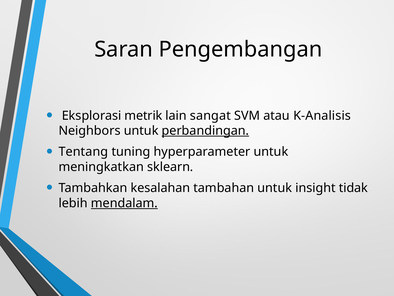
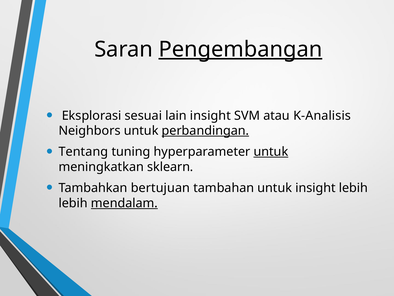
Pengembangan underline: none -> present (240, 49)
metrik: metrik -> sesuai (143, 115)
lain sangat: sangat -> insight (210, 115)
untuk underline: none -> present (271, 152)
kesalahan: kesalahan -> bertujuan (160, 188)
insight tidak: tidak -> lebih (353, 188)
